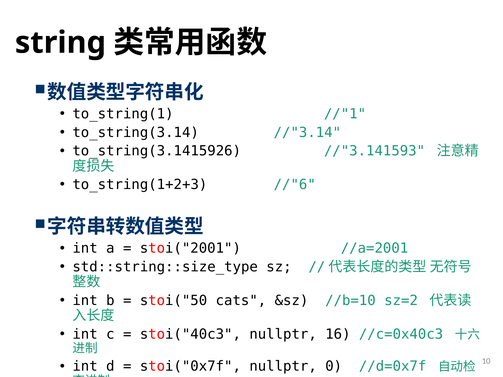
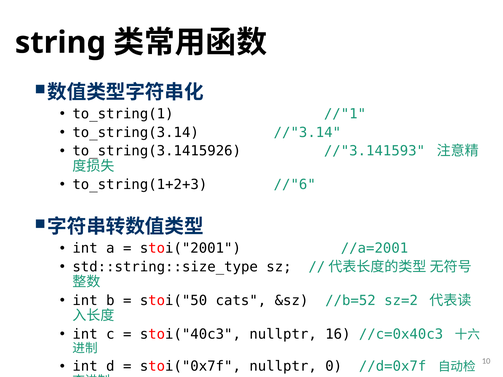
//b=10: //b=10 -> //b=52 (350, 301)
